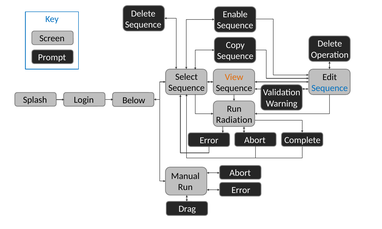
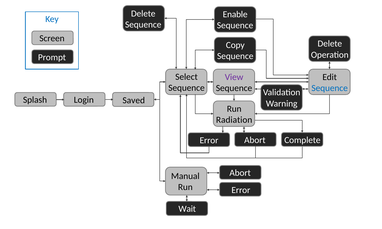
View colour: orange -> purple (234, 77)
Below: Below -> Saved (134, 100)
Drag: Drag -> Wait (187, 209)
